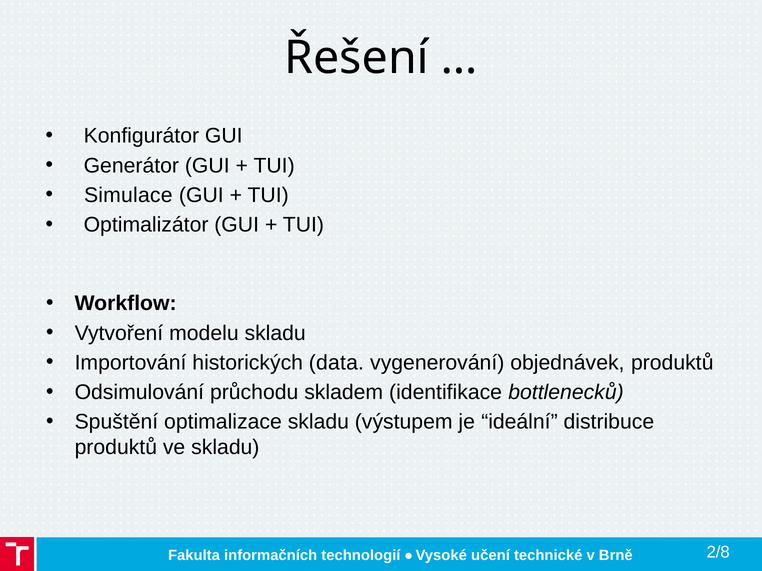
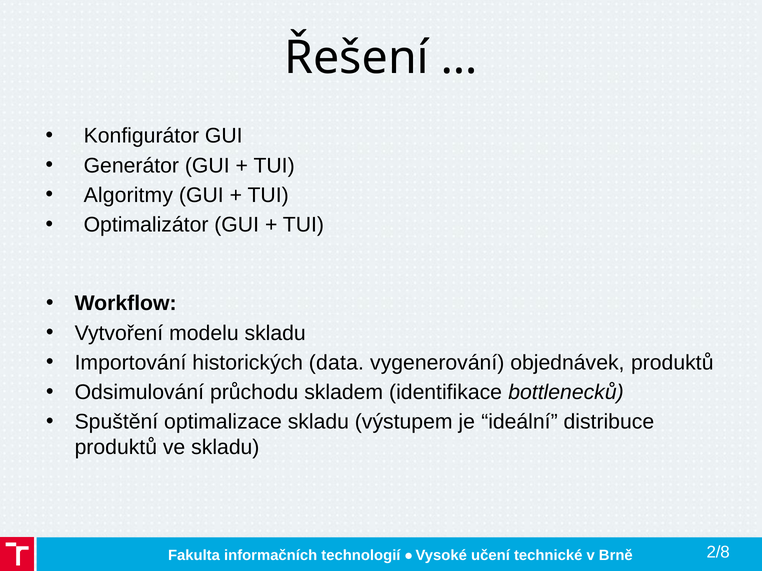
Simulace: Simulace -> Algoritmy (128, 195)
